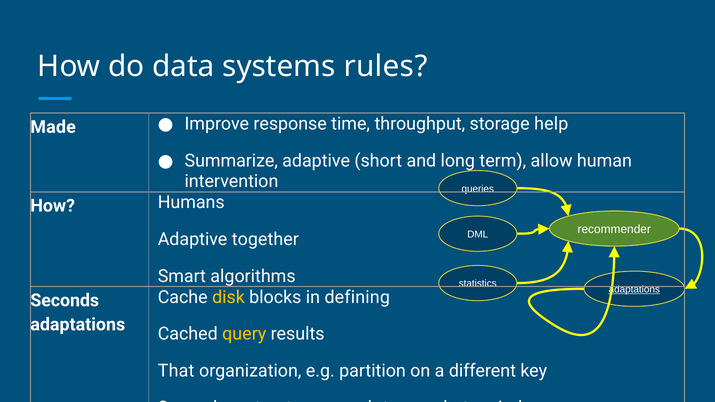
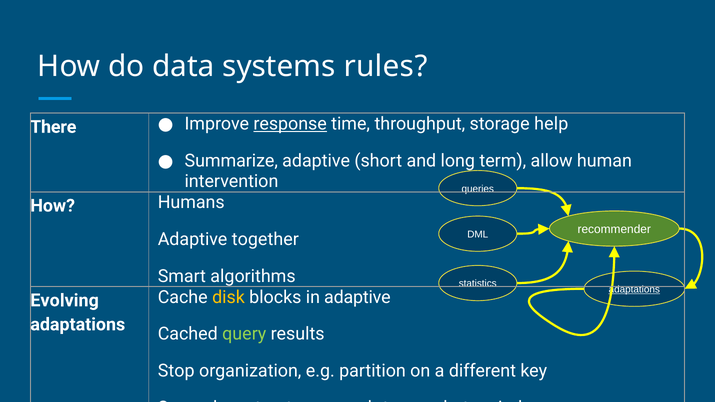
Made: Made -> There (53, 127)
response underline: none -> present (290, 124)
in defining: defining -> adaptive (357, 297)
Seconds: Seconds -> Evolving (65, 301)
query colour: yellow -> light green (244, 334)
That: That -> Stop (176, 371)
